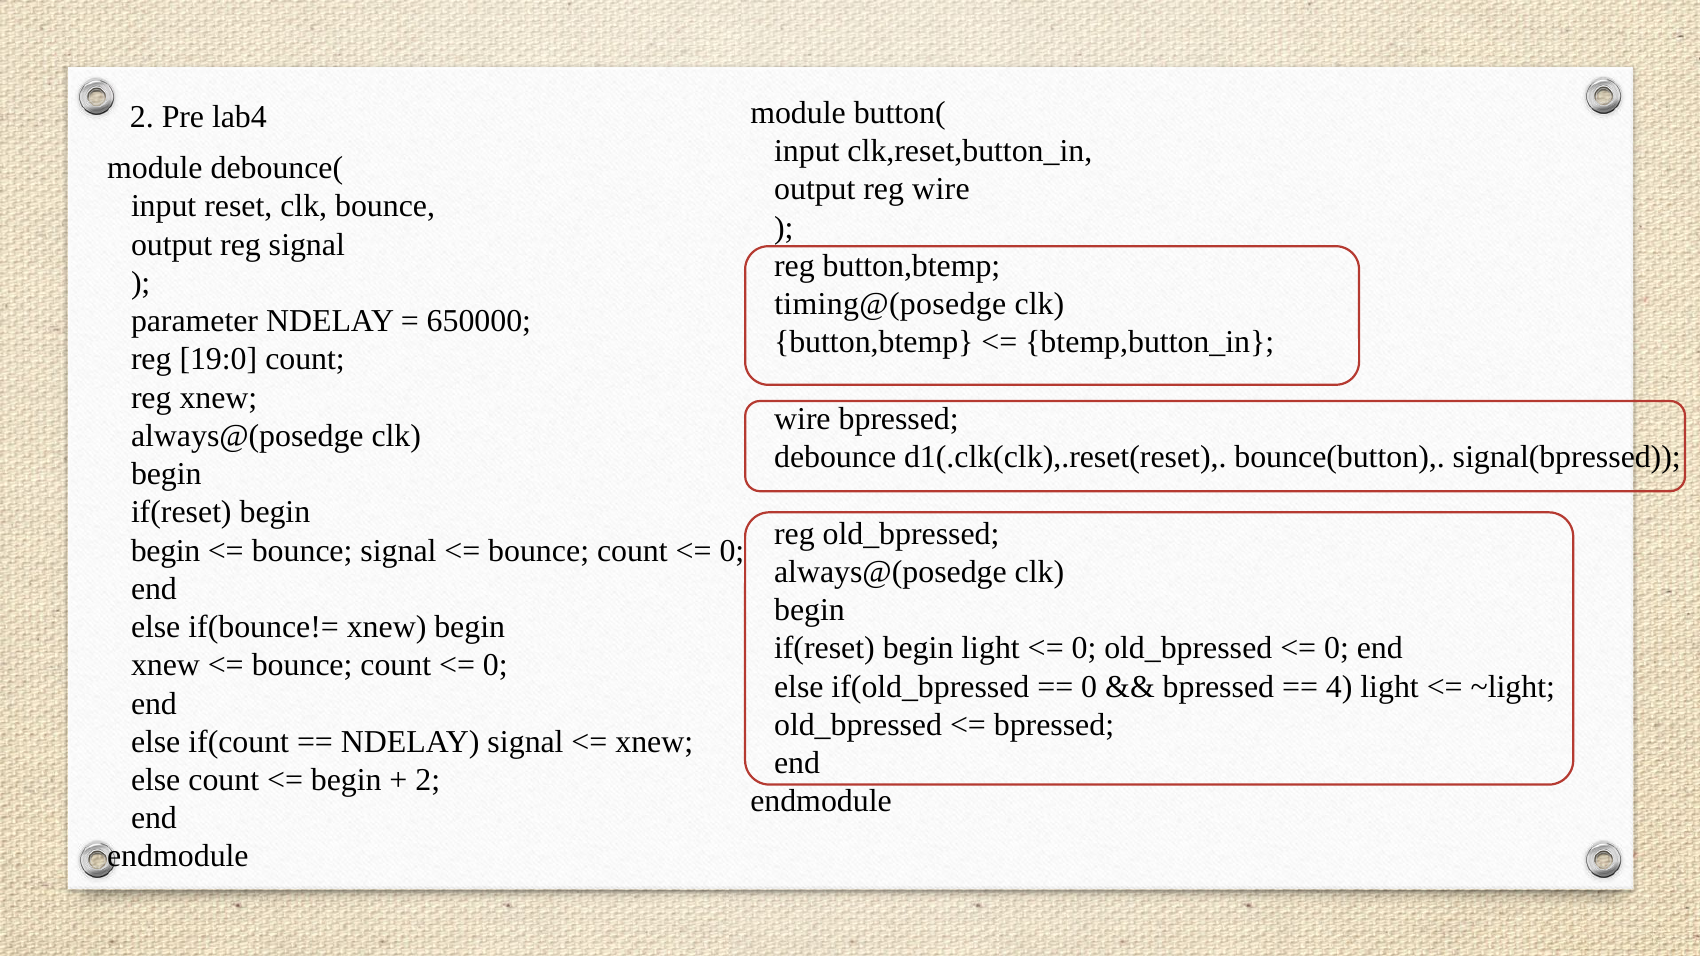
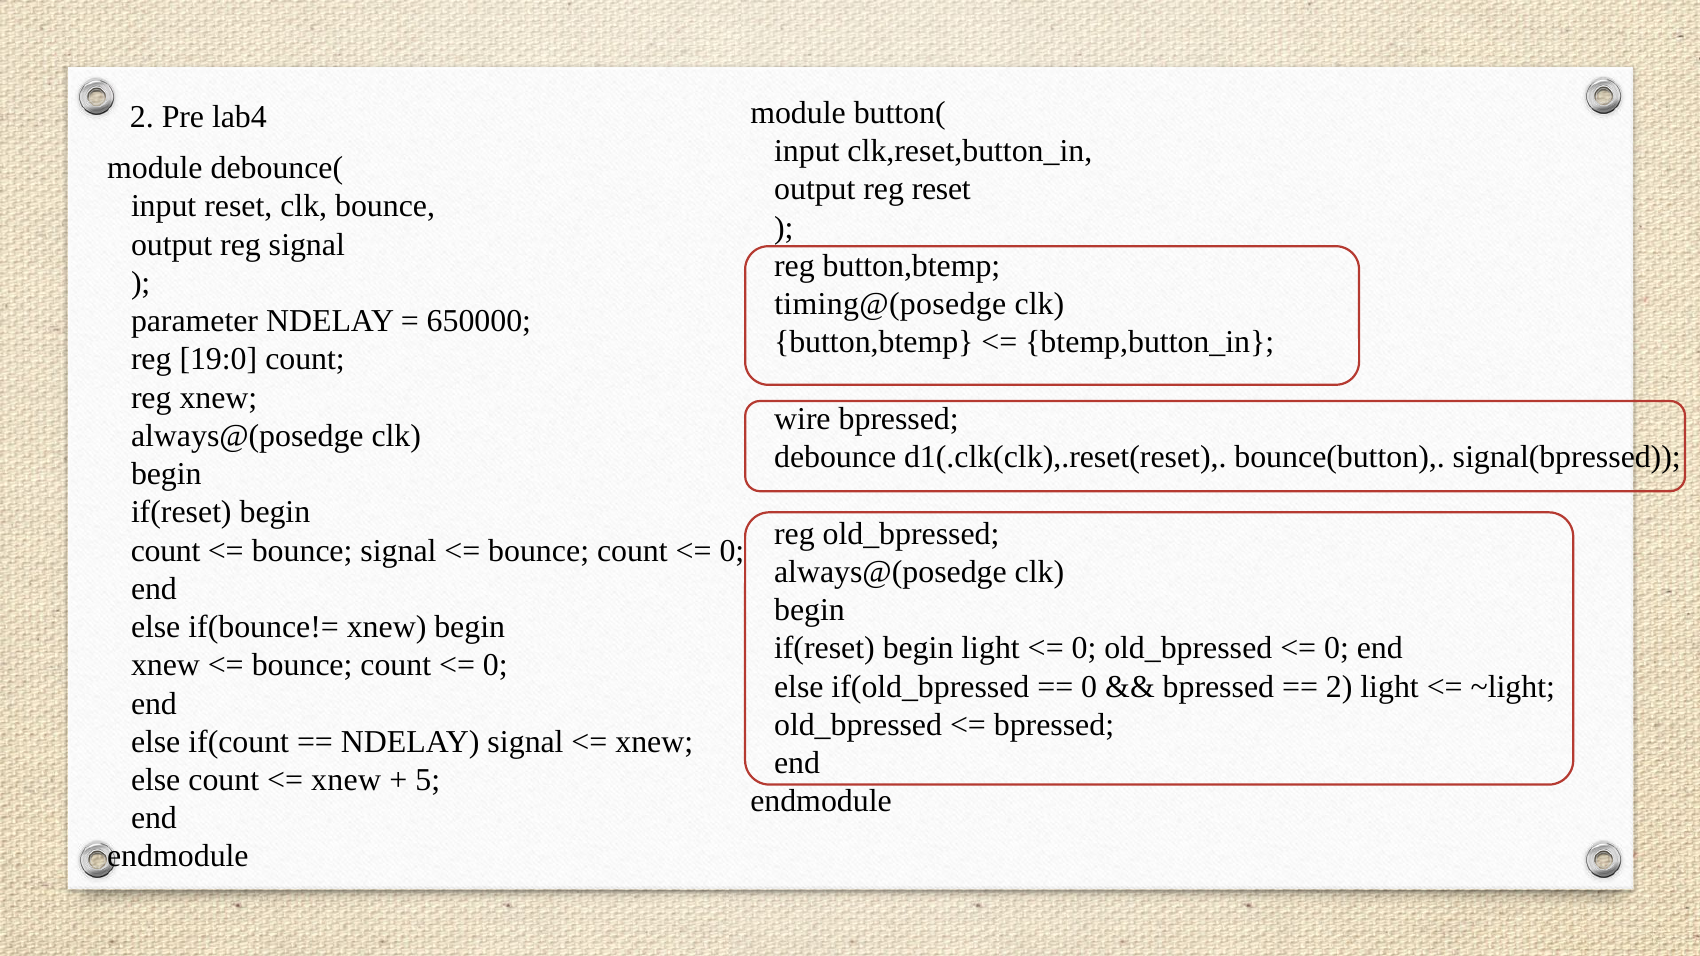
reg wire: wire -> reset (941, 190)
begin: begin -> count (166, 551)
4: 4 -> 2 (1339, 687)
begin: begin -> xnew (346, 780)
2: 2 -> 5 (428, 780)
